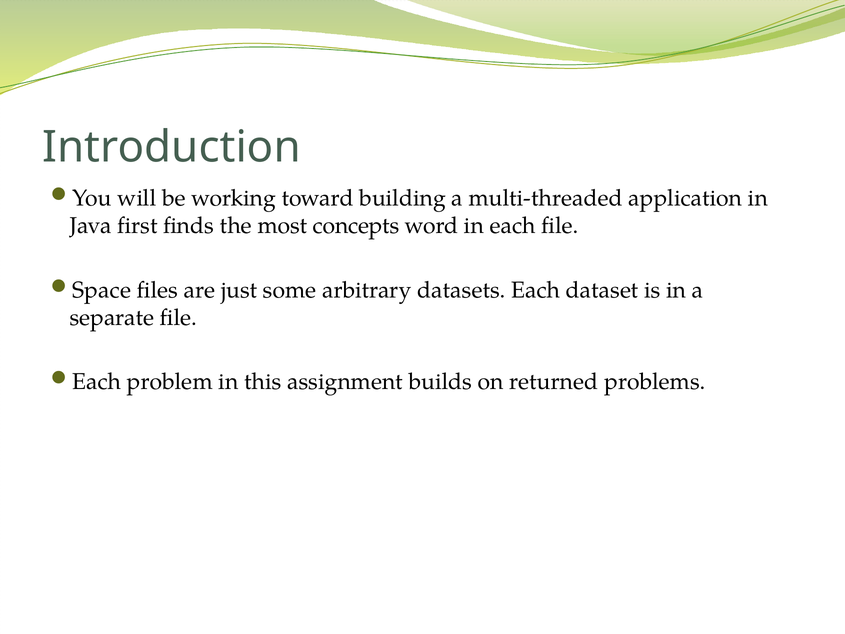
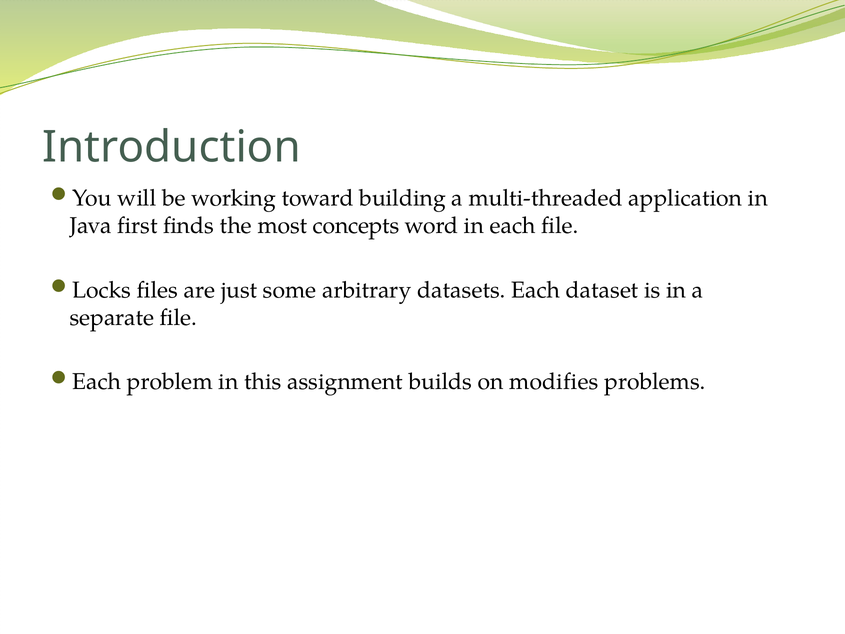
Space: Space -> Locks (102, 290)
returned: returned -> modifies (554, 382)
